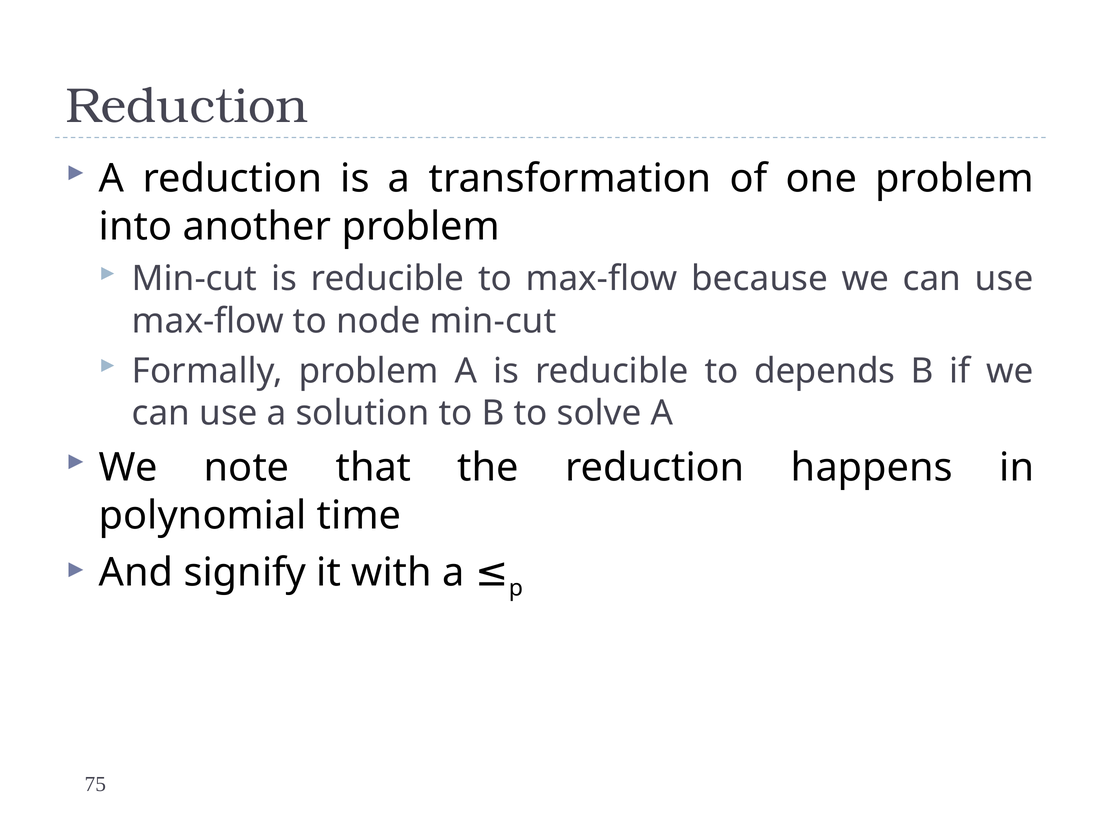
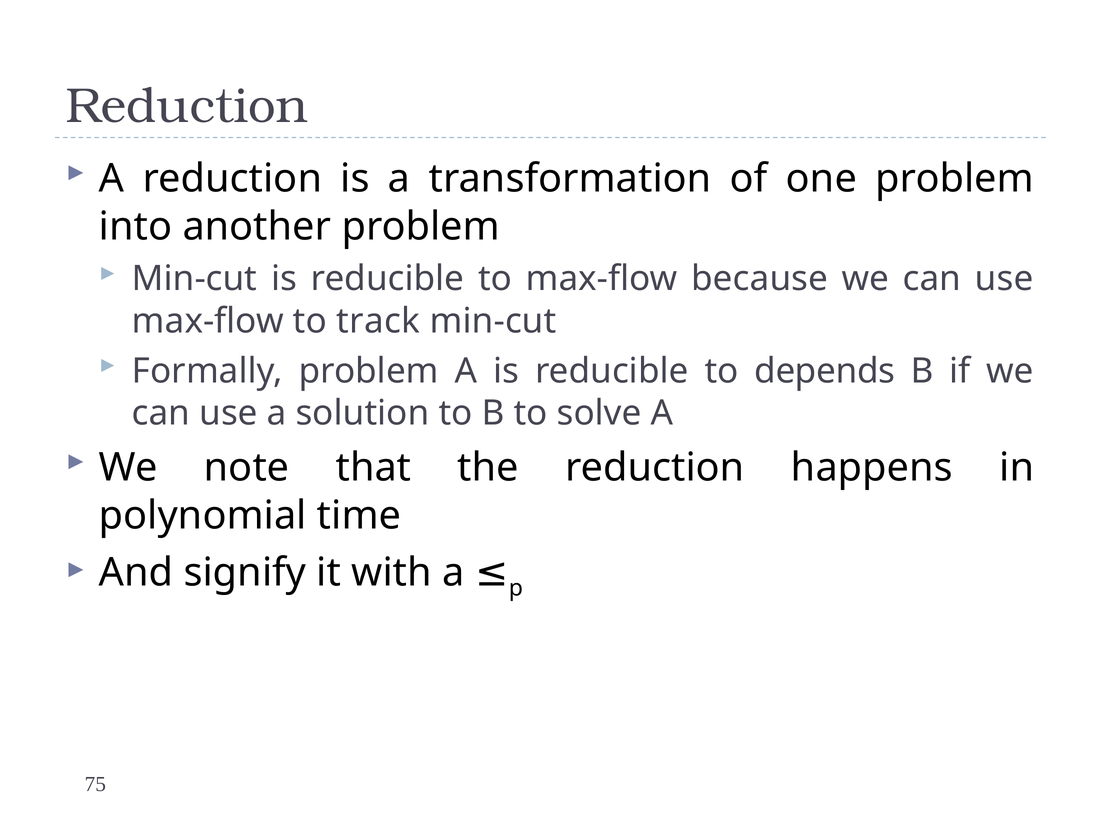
node: node -> track (378, 321)
